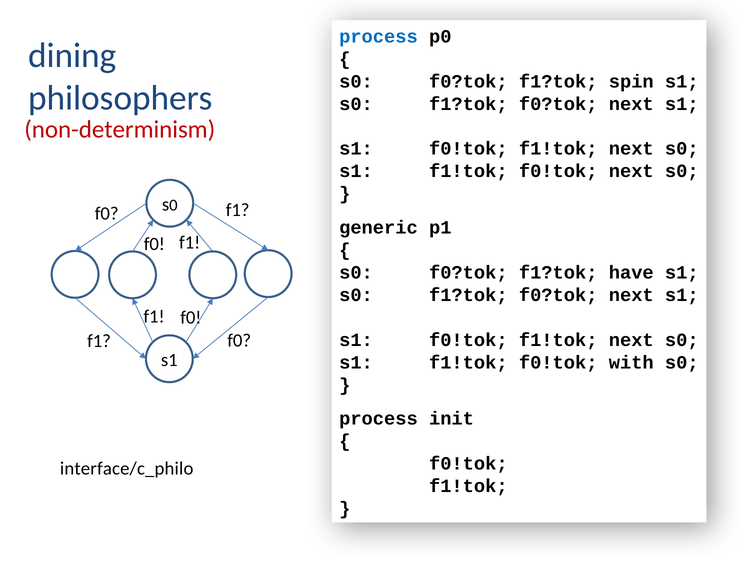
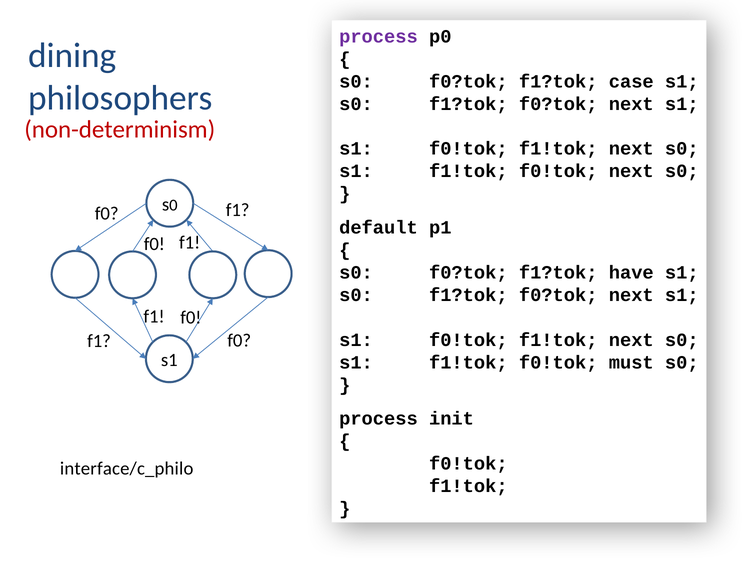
process colour: blue -> purple (378, 36)
spin: spin -> case (631, 81)
generic: generic -> default (378, 227)
with: with -> must (631, 362)
